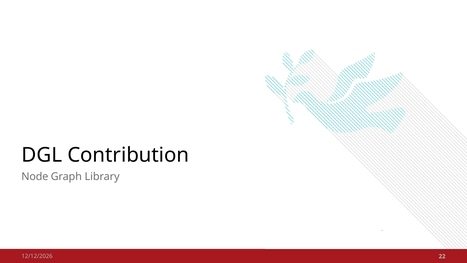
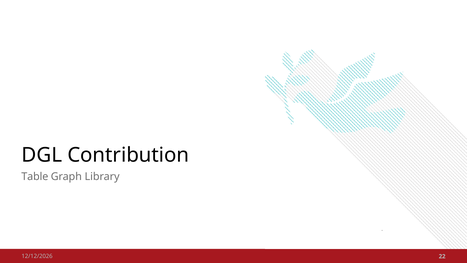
Node: Node -> Table (35, 176)
